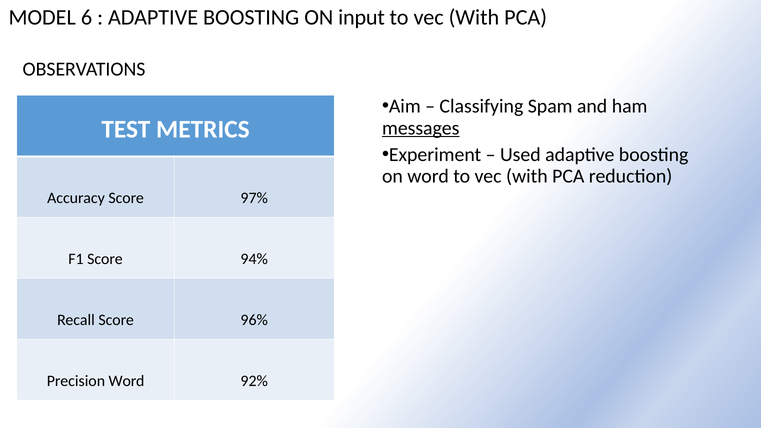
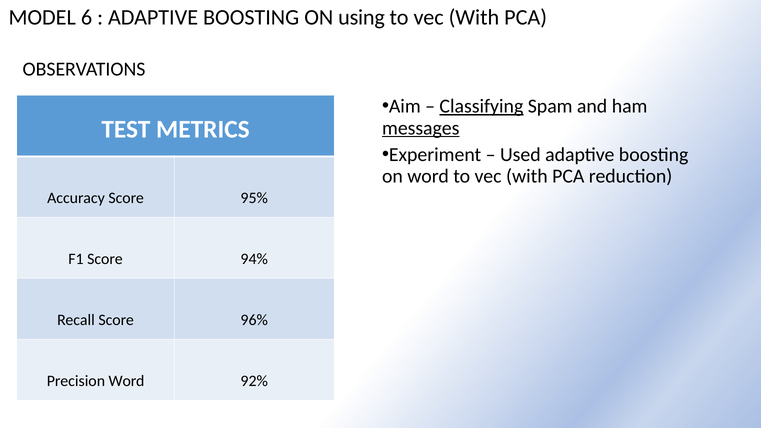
input: input -> using (362, 17)
Classifying underline: none -> present (481, 106)
97%: 97% -> 95% (254, 198)
